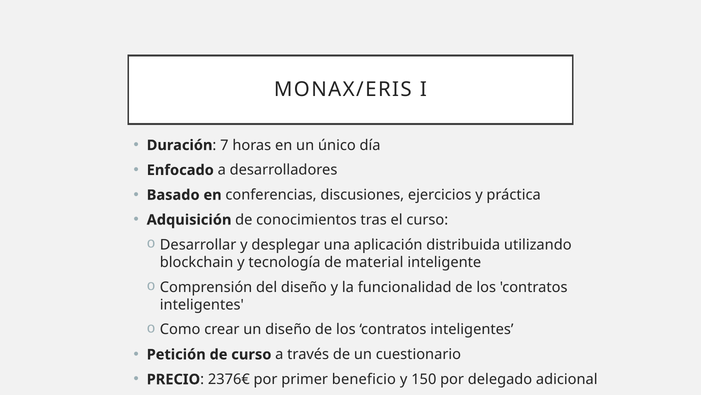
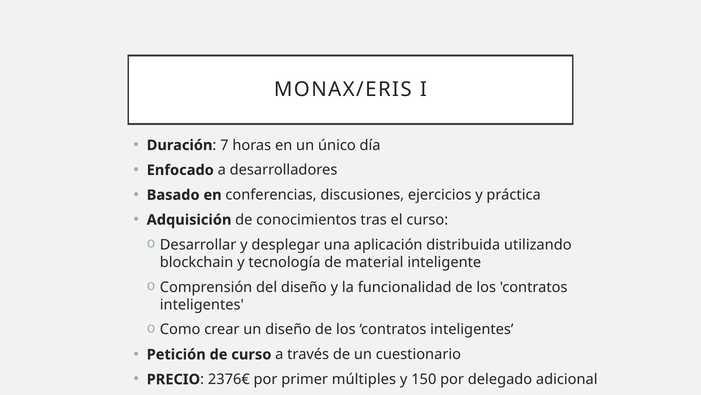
beneficio: beneficio -> múltiples (364, 379)
